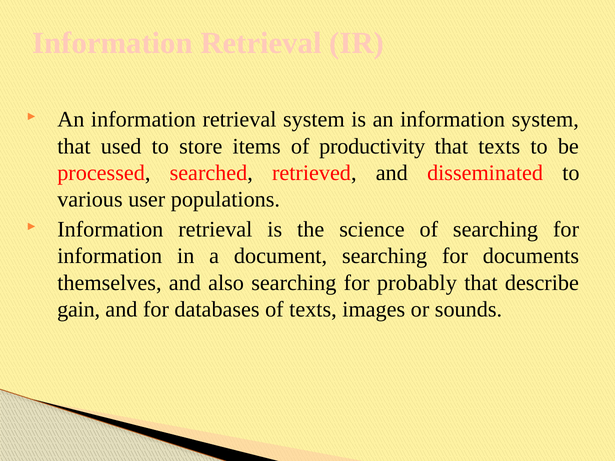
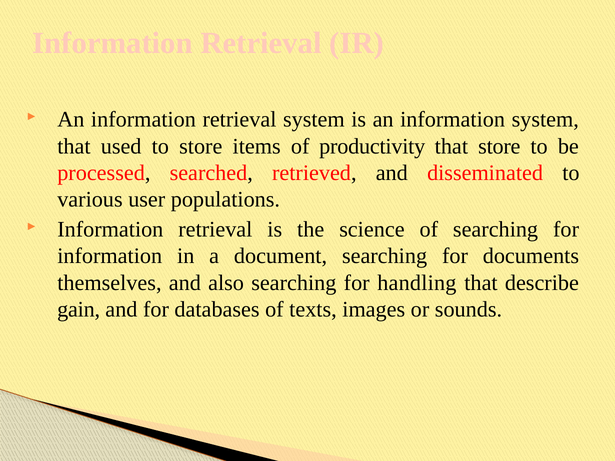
that texts: texts -> store (499, 146)
probably: probably -> handling (417, 283)
